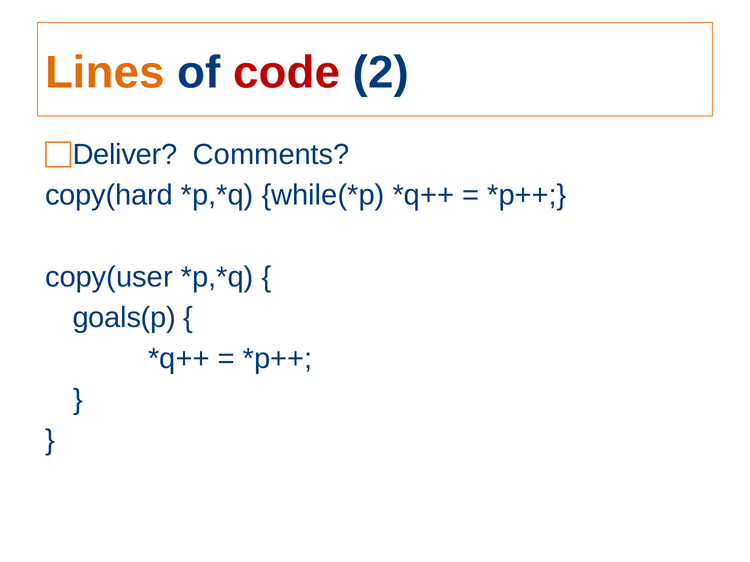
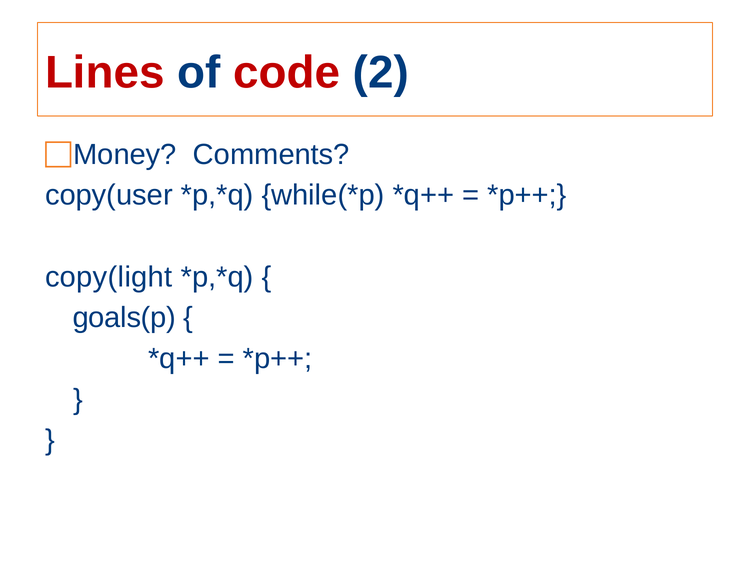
Lines colour: orange -> red (105, 73)
Deliver: Deliver -> Money (125, 155)
copy(hard: copy(hard -> copy(user (109, 195)
copy(user: copy(user -> copy(light (109, 277)
